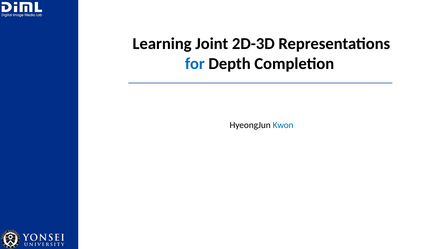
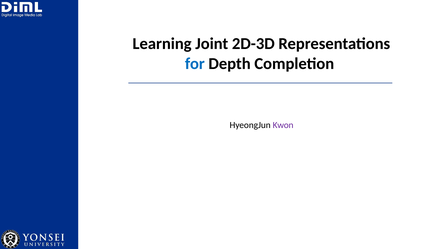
Kwon colour: blue -> purple (283, 125)
